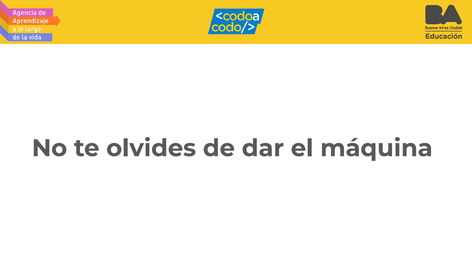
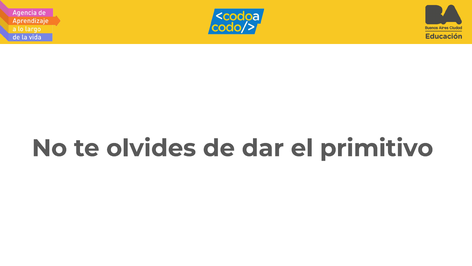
máquina: máquina -> primitivo (377, 148)
